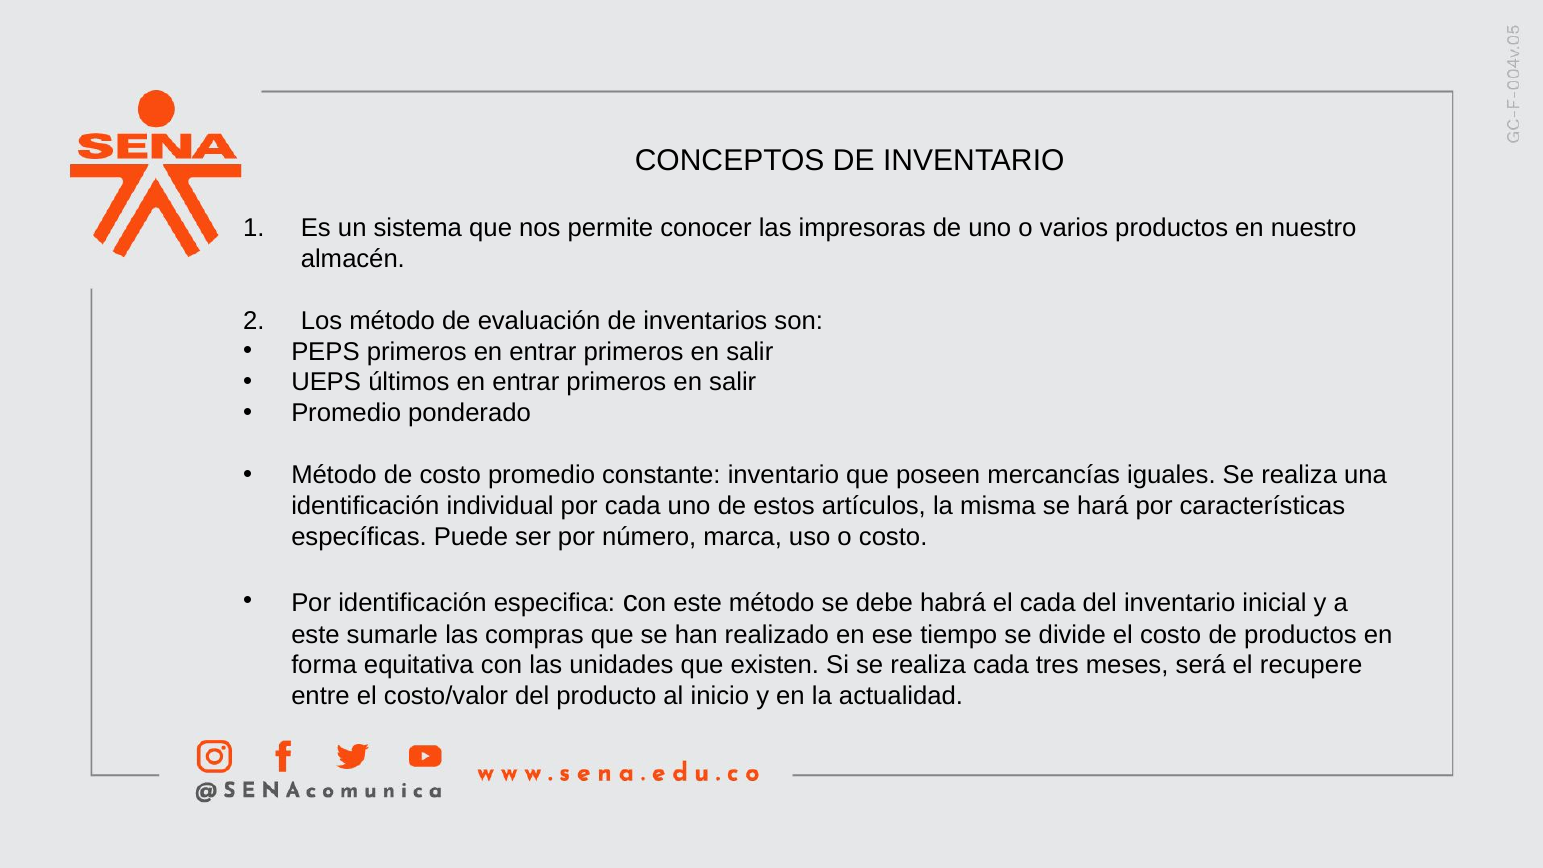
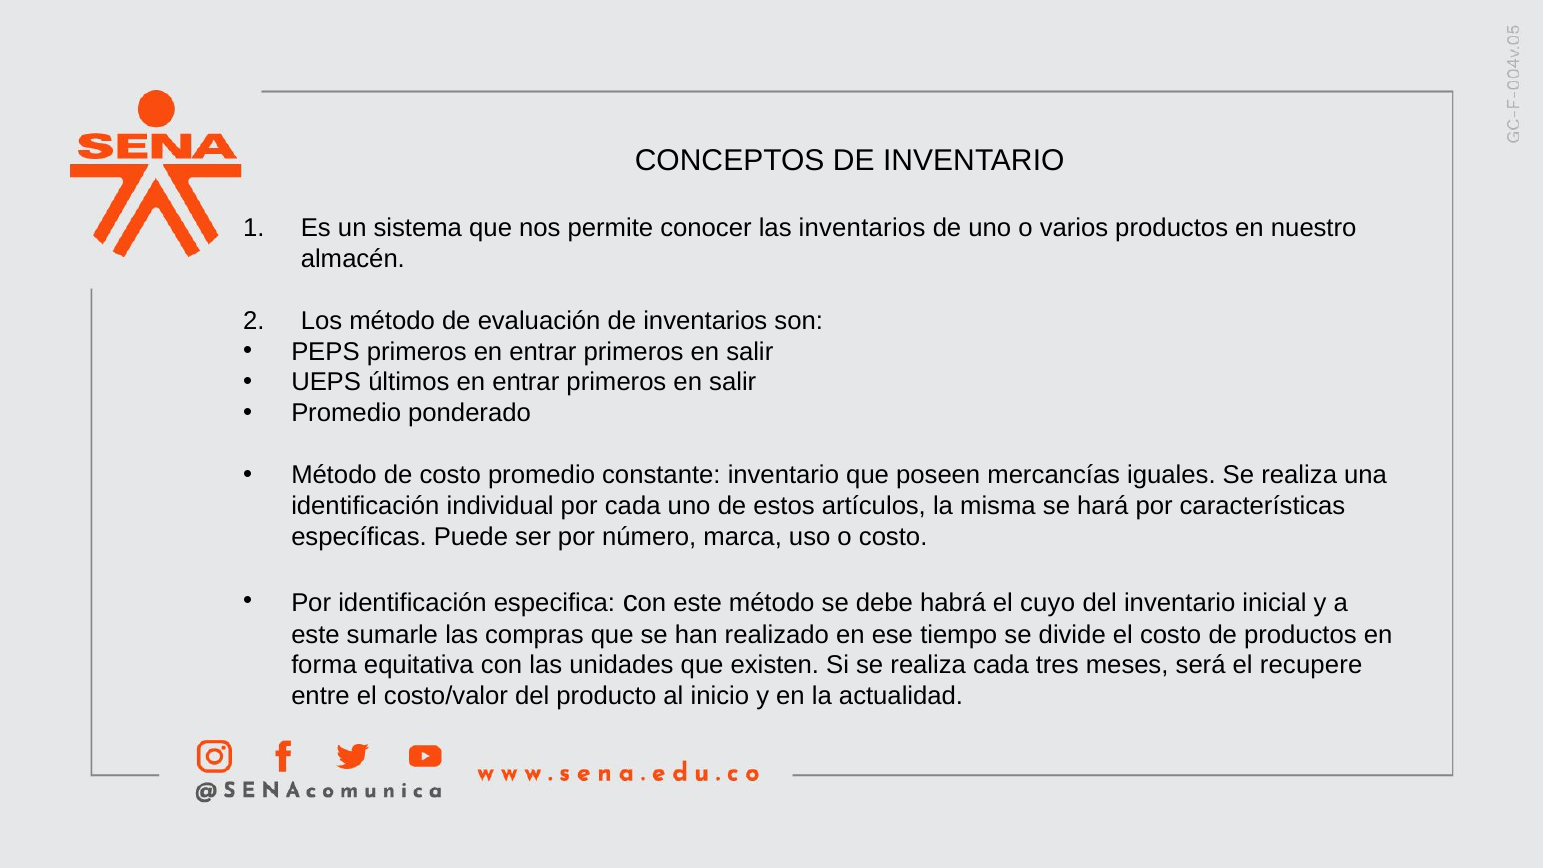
las impresoras: impresoras -> inventarios (862, 228)
el cada: cada -> cuyo (1048, 603)
